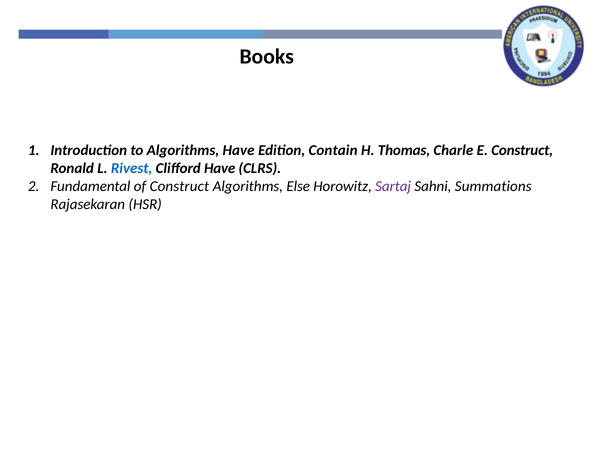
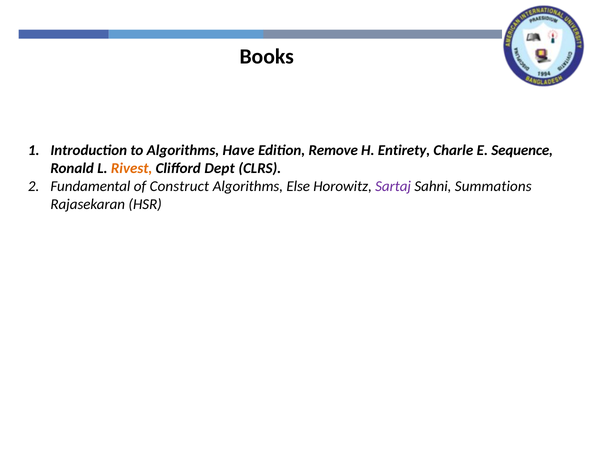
Contain: Contain -> Remove (333, 150)
Thomas: Thomas -> Entirety (404, 150)
E Construct: Construct -> Sequence (522, 150)
Rivest colour: blue -> orange (132, 168)
Clifford Have: Have -> Dept (220, 168)
